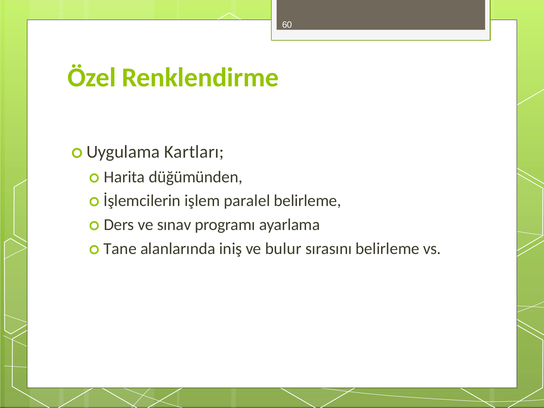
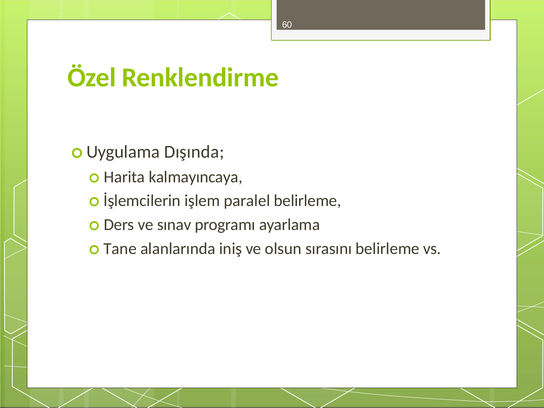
Kartları: Kartları -> Dışında (194, 152)
düğümünden: düğümünden -> kalmayıncaya (196, 177)
bulur: bulur -> olsun (283, 249)
